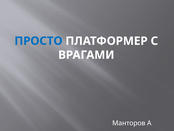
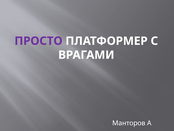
ПРОСТО colour: blue -> purple (38, 41)
